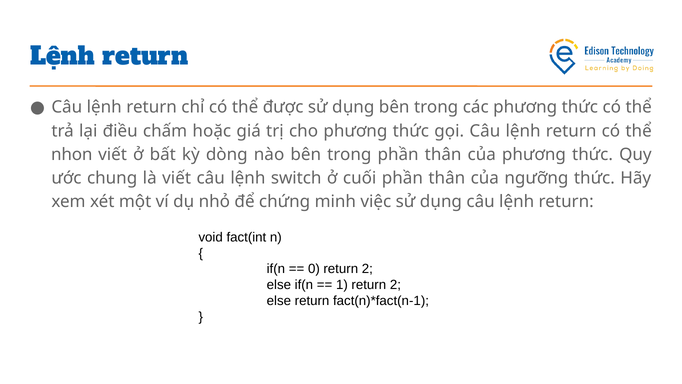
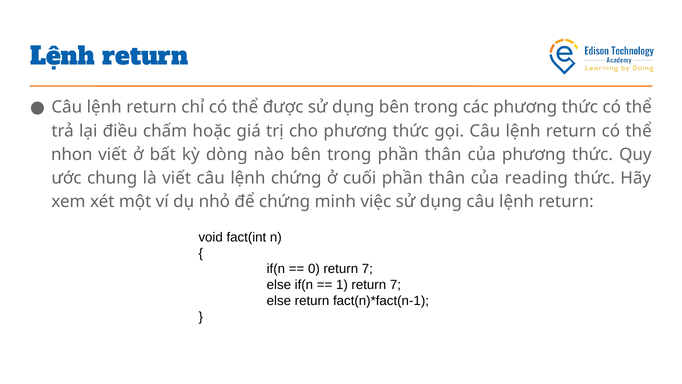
lệnh switch: switch -> chứng (296, 178)
ngưỡng: ngưỡng -> reading (536, 178)
0 return 2: 2 -> 7 (367, 269)
1 return 2: 2 -> 7 (395, 285)
